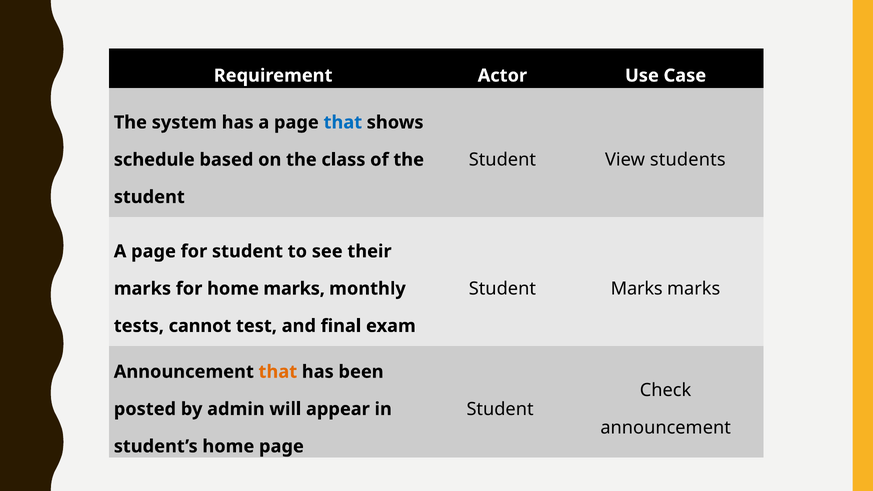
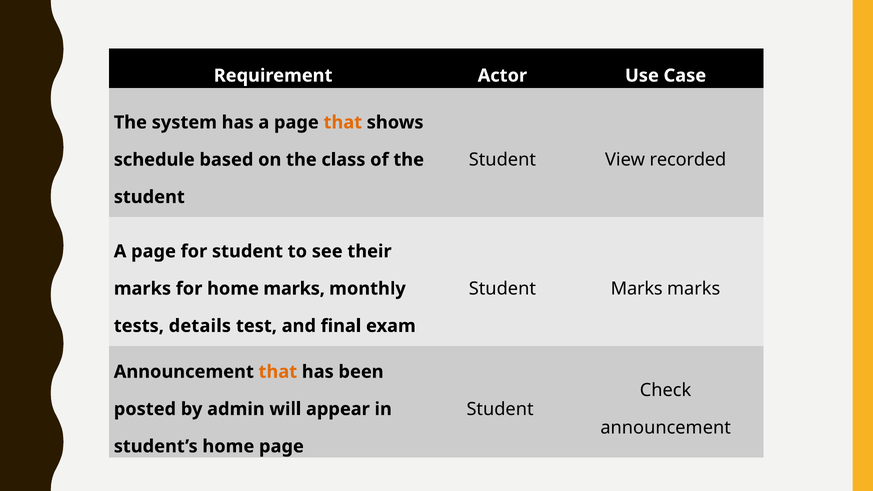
that colour: blue -> orange (343, 122)
students: students -> recorded (688, 160)
cannot: cannot -> details (200, 326)
